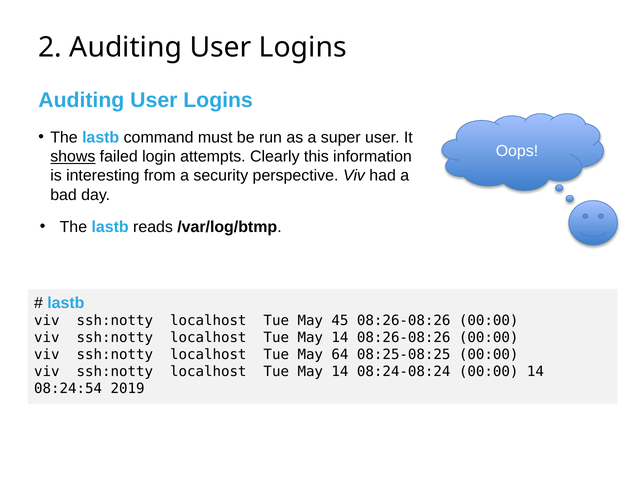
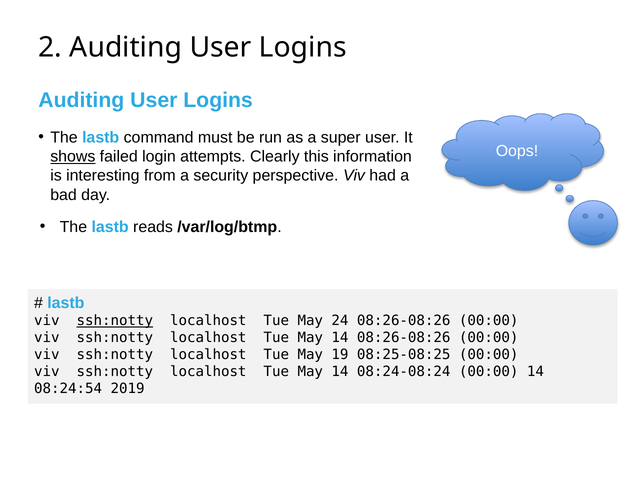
ssh:notty underline: none -> present (115, 321)
45: 45 -> 24 (340, 321)
64: 64 -> 19 (340, 355)
